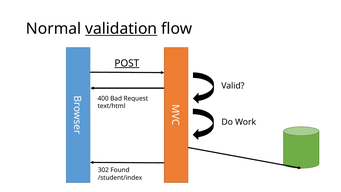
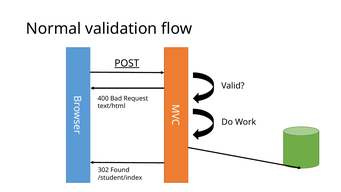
validation underline: present -> none (121, 29)
